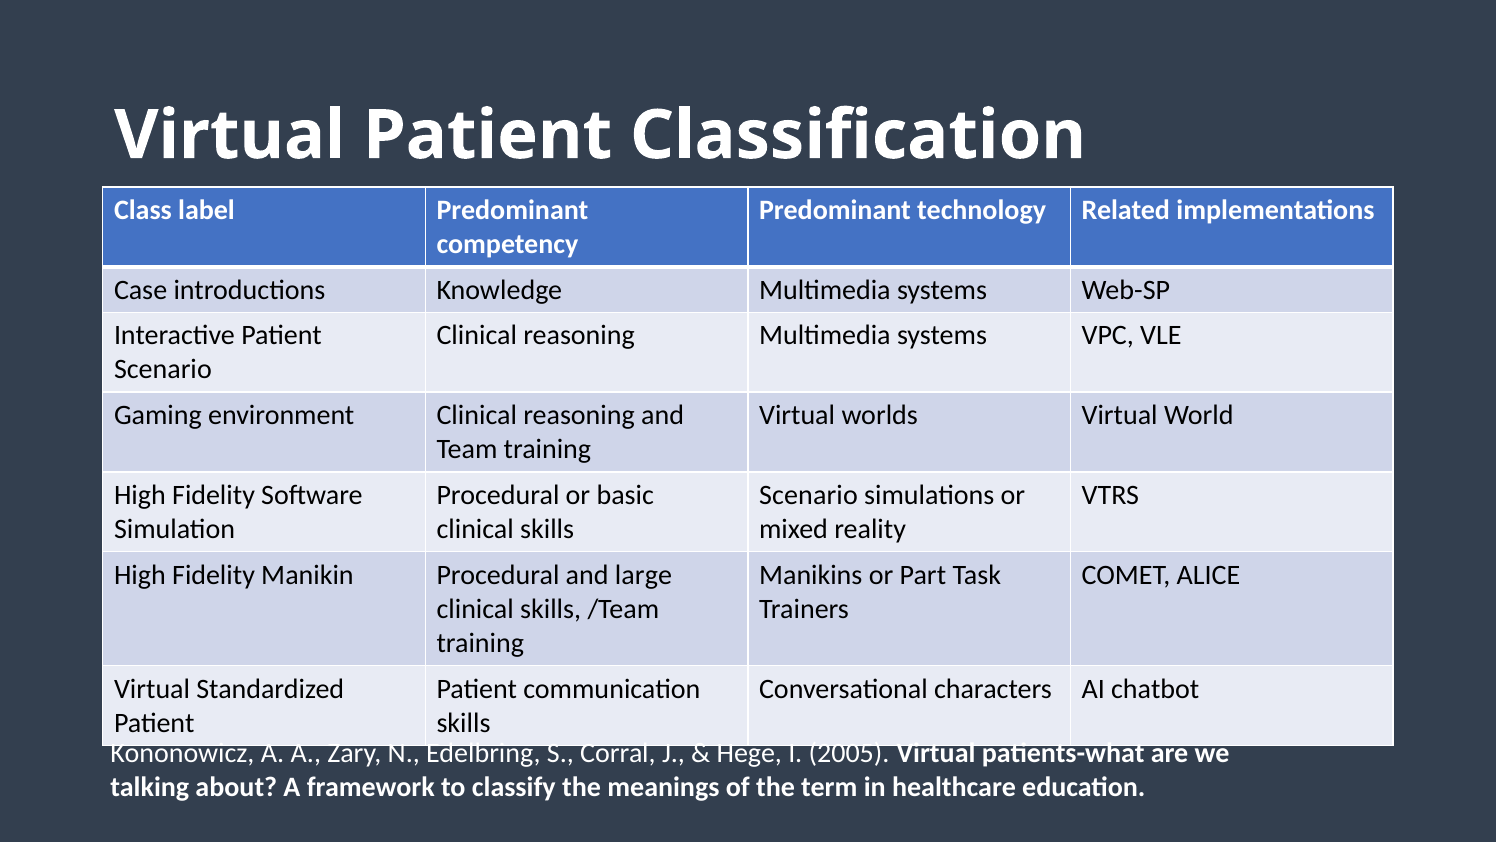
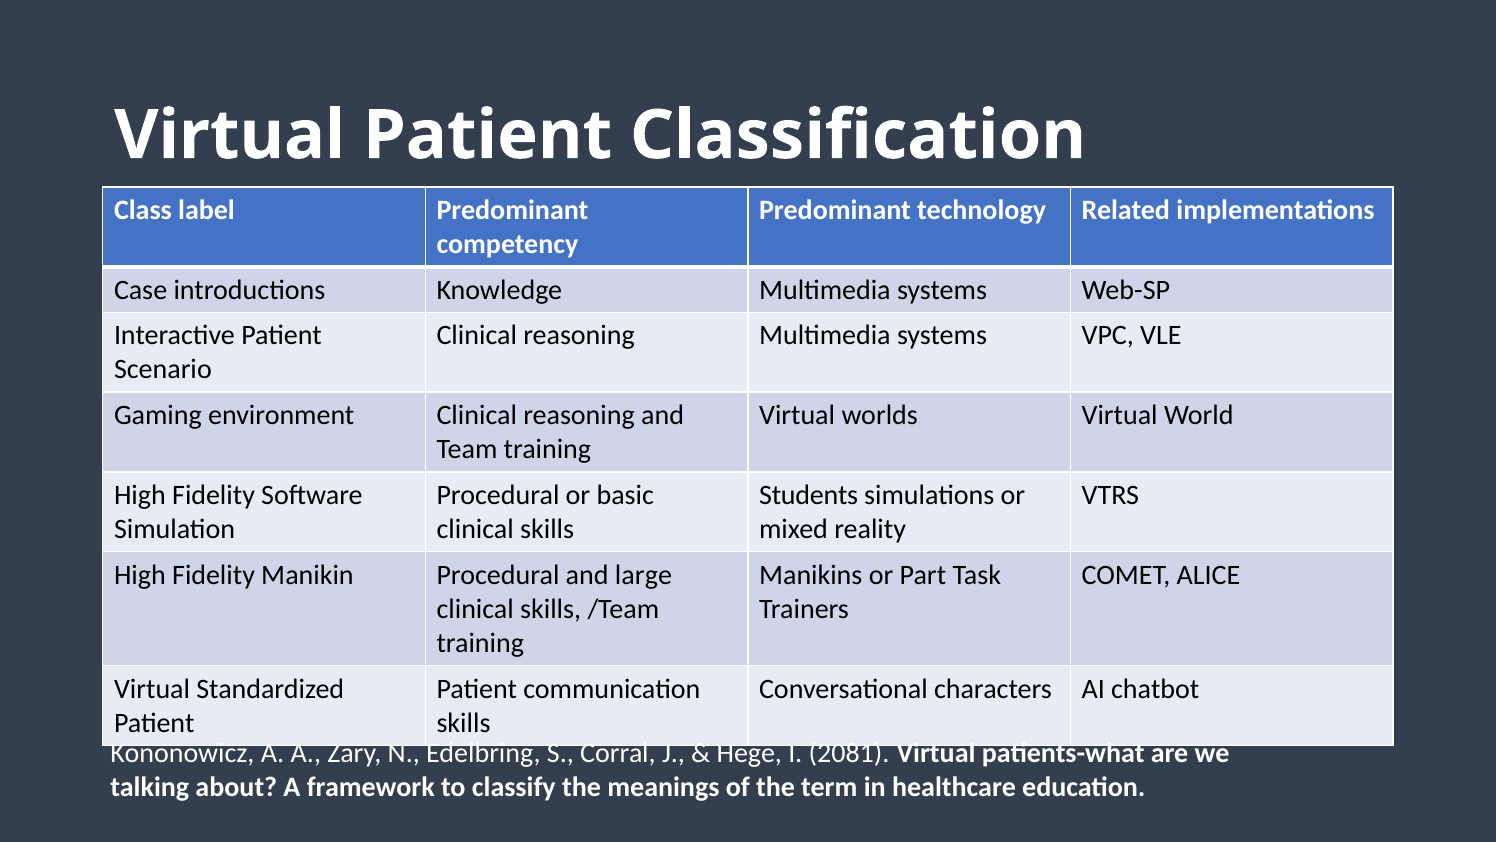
Scenario: Scenario -> Students (809, 495)
2005: 2005 -> 2081 (849, 753)
